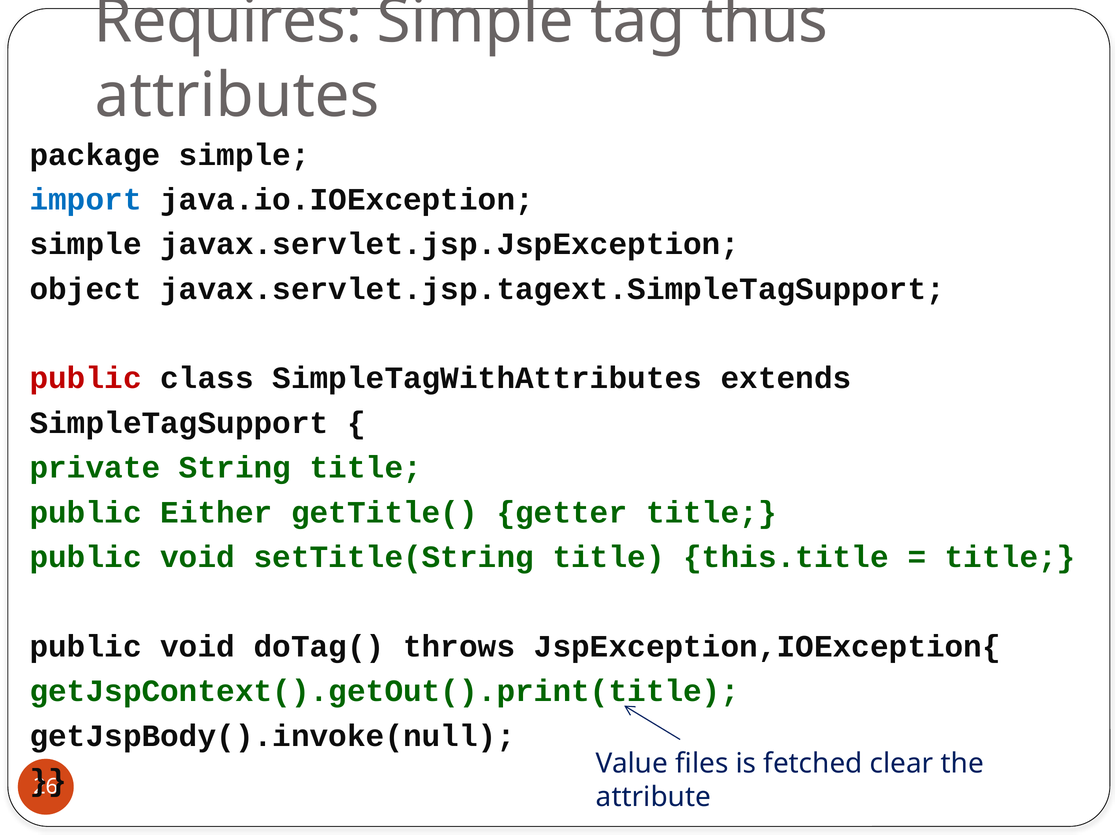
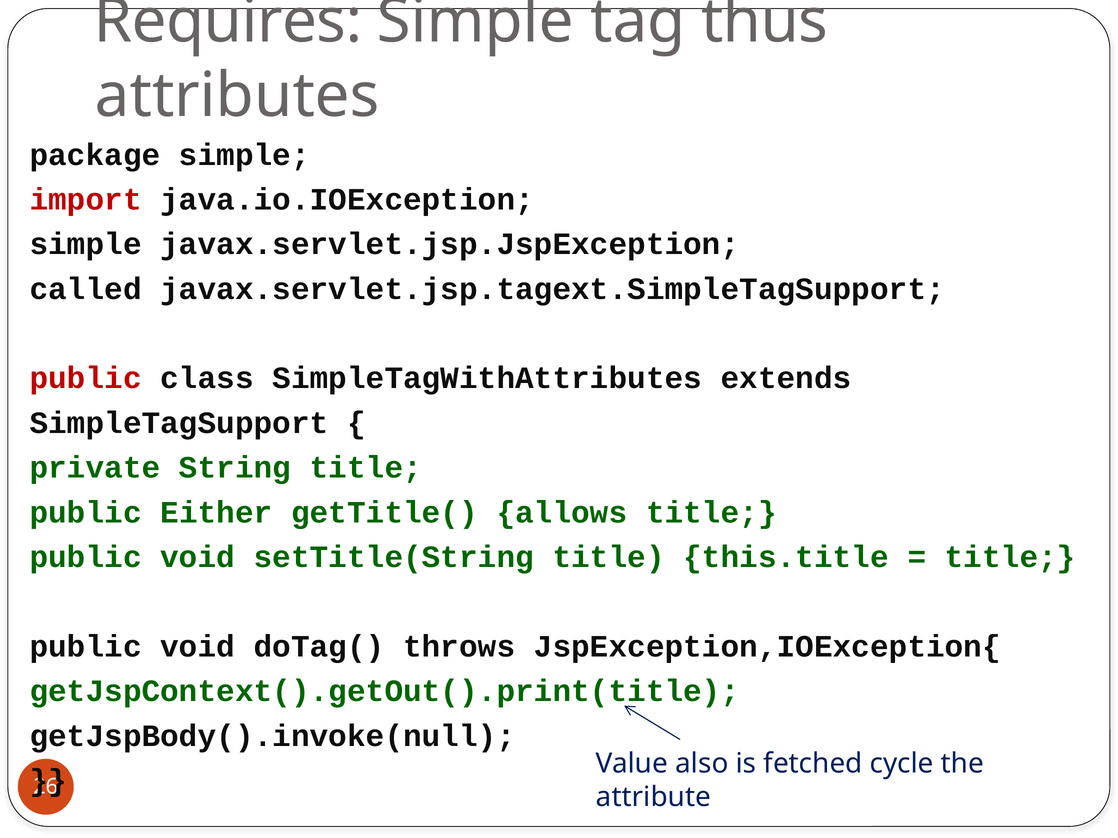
import colour: blue -> red (86, 200)
object: object -> called (86, 289)
getter: getter -> allows (562, 513)
files: files -> also (702, 764)
clear: clear -> cycle (902, 764)
